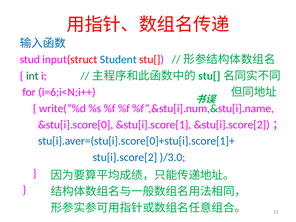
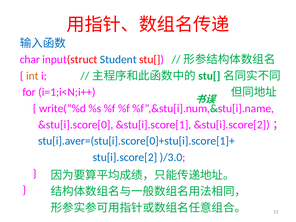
stud: stud -> char (30, 60)
int colour: green -> orange (32, 76)
i=6;i<N;i++: i=6;i<N;i++ -> i=1;i<N;i++ (67, 92)
